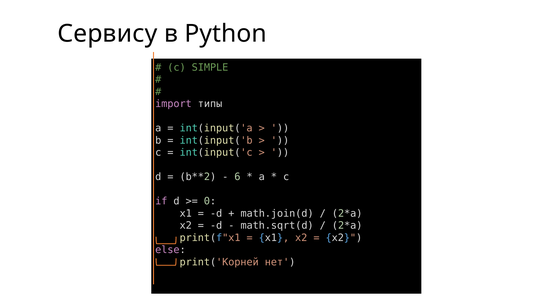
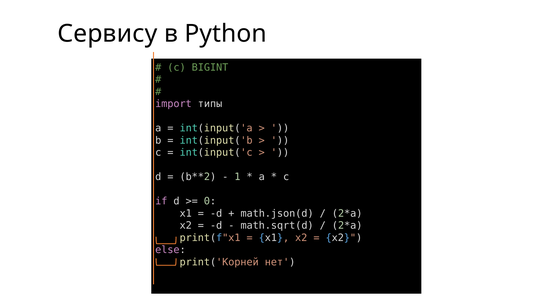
SIMPLE: SIMPLE -> BIGINT (210, 67)
6: 6 -> 1 (237, 177)
math.join(d: math.join(d -> math.json(d (277, 213)
